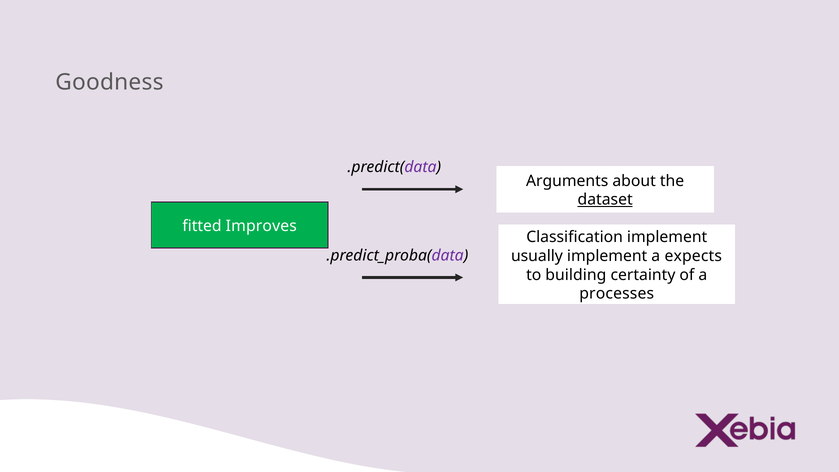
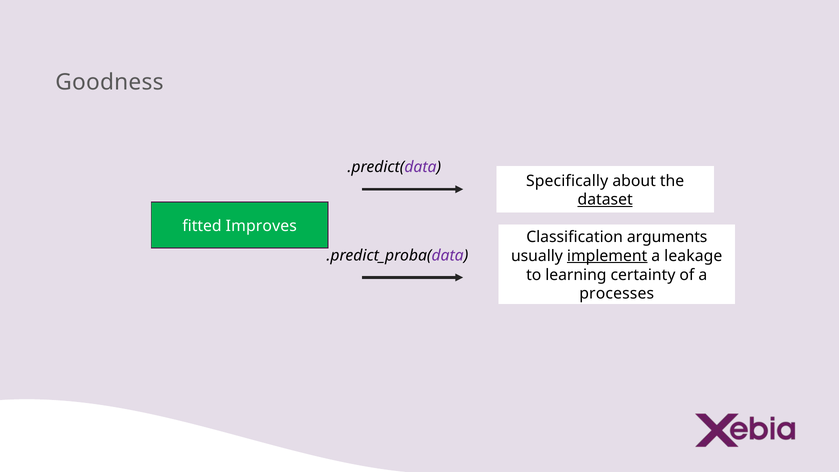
Arguments: Arguments -> Specifically (567, 181)
Classification implement: implement -> arguments (667, 237)
implement underline: none -> present (607, 256)
expects: expects -> leakage (693, 256)
building: building -> learning (576, 275)
